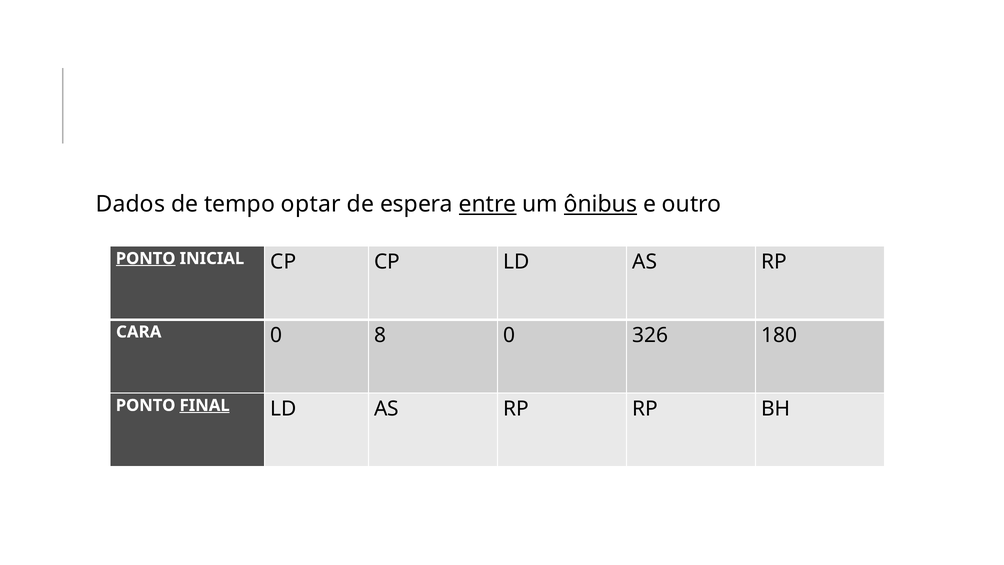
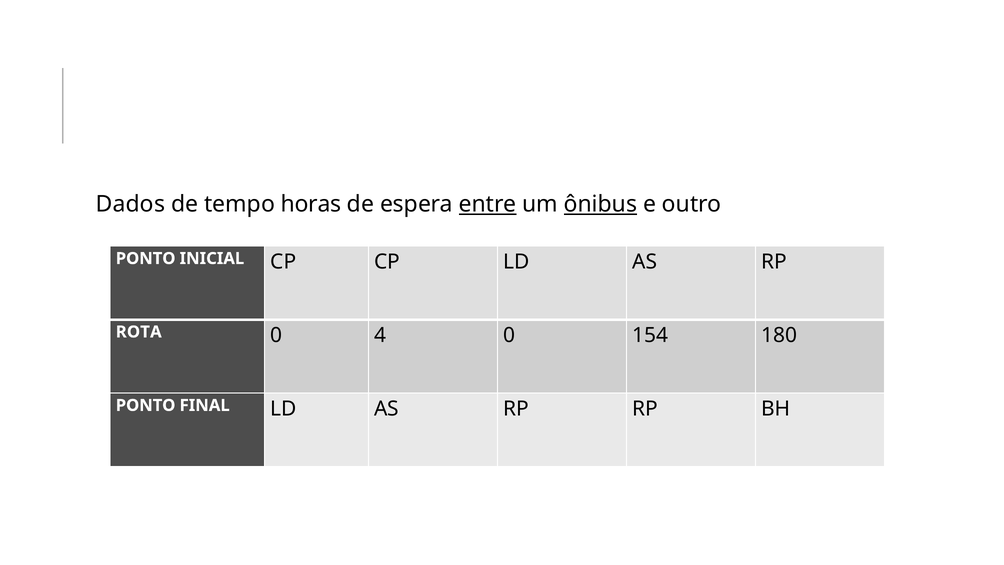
optar: optar -> horas (311, 204)
PONTO underline: present -> none (146, 258)
CARA: CARA -> ROTA (139, 332)
8: 8 -> 4 (380, 335)
326: 326 -> 154 (650, 335)
FINAL underline: present -> none (205, 405)
